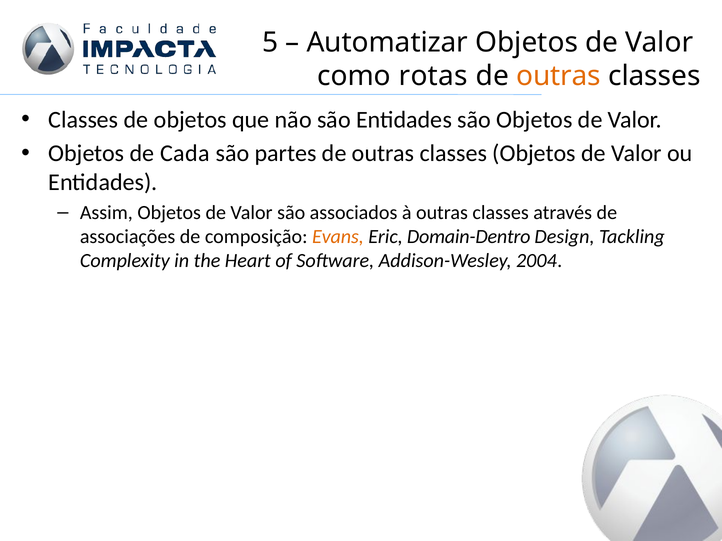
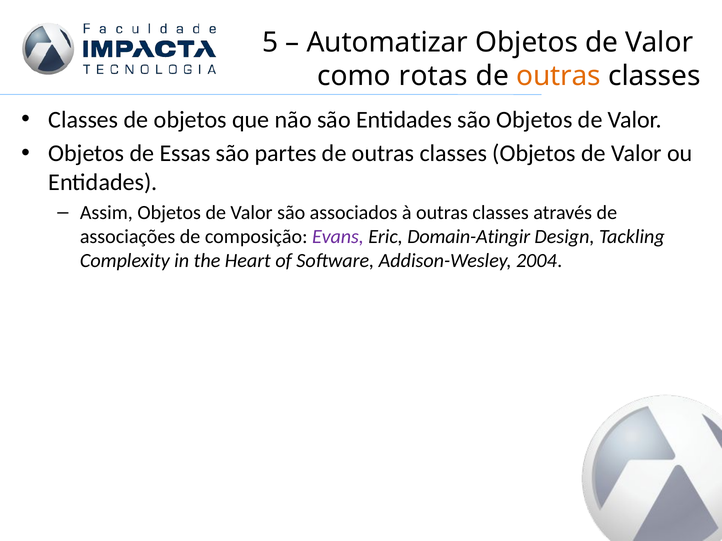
Cada: Cada -> Essas (185, 154)
Evans colour: orange -> purple (338, 237)
Domain-Dentro: Domain-Dentro -> Domain-Atingir (469, 237)
